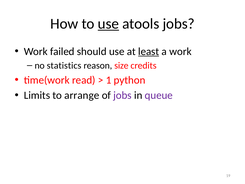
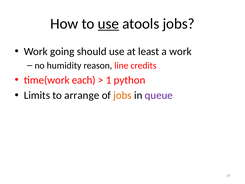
failed: failed -> going (62, 51)
least underline: present -> none (149, 51)
statistics: statistics -> humidity (64, 65)
size: size -> line (121, 65)
read: read -> each (84, 80)
jobs colour: purple -> orange (123, 95)
